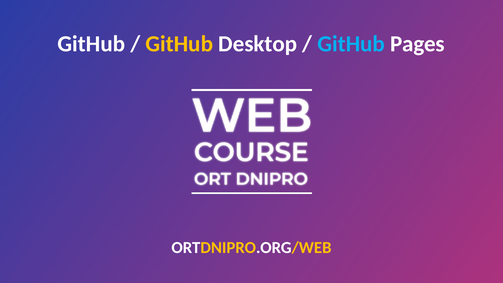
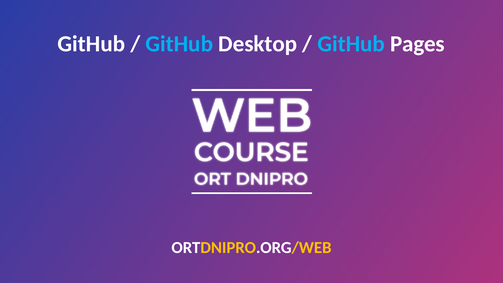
GitHub colour: yellow -> light blue (179, 44)
